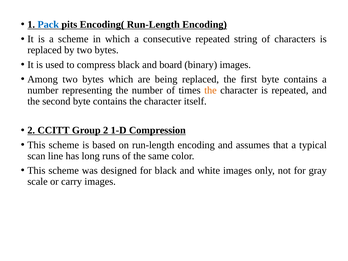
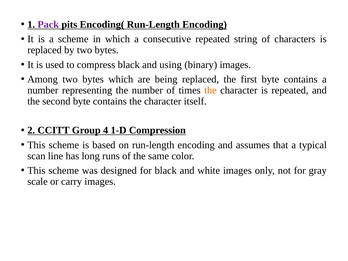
Pack colour: blue -> purple (48, 25)
board: board -> using (171, 65)
Group 2: 2 -> 4 (106, 130)
